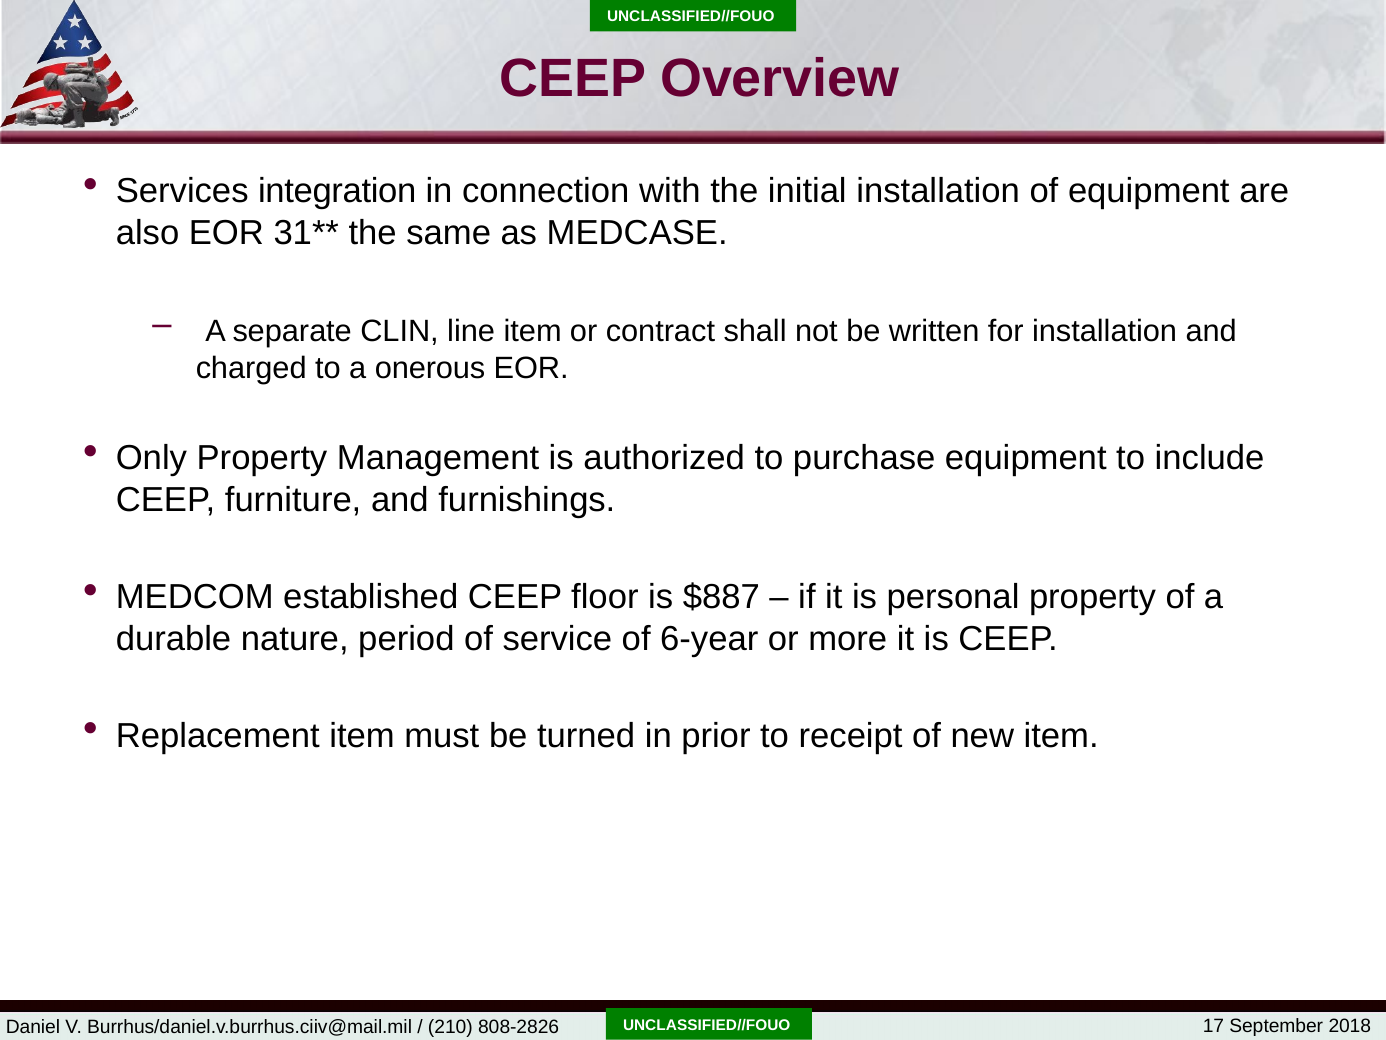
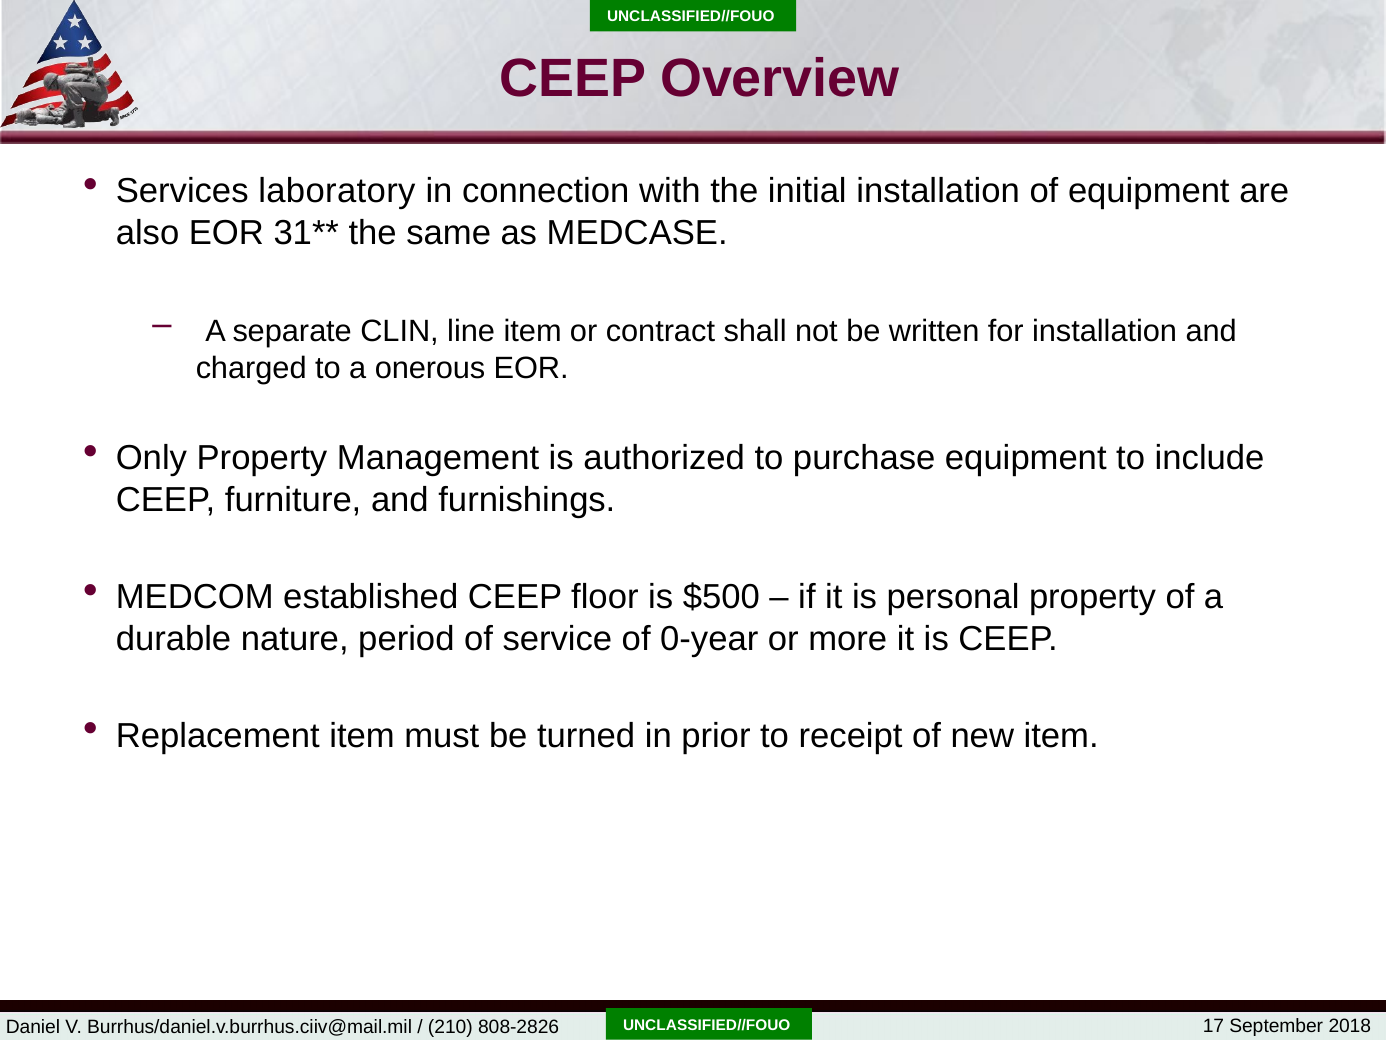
integration: integration -> laboratory (337, 191)
$887: $887 -> $500 (721, 597)
6-year: 6-year -> 0-year (709, 638)
